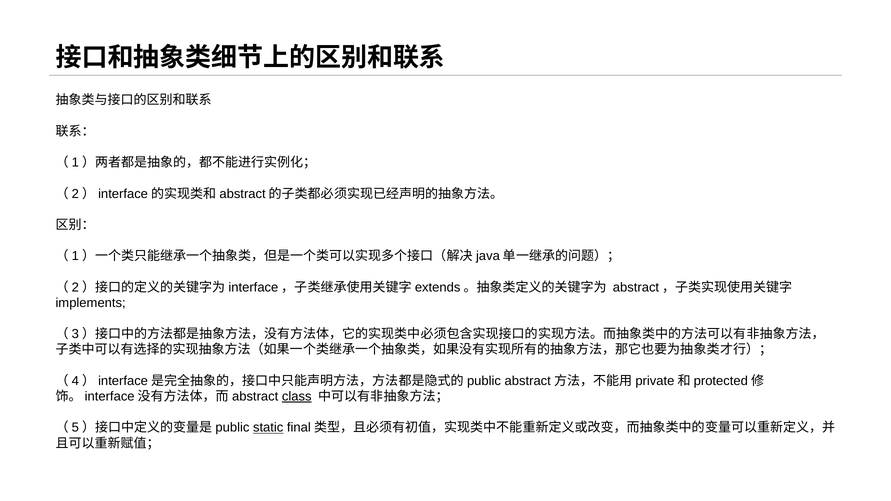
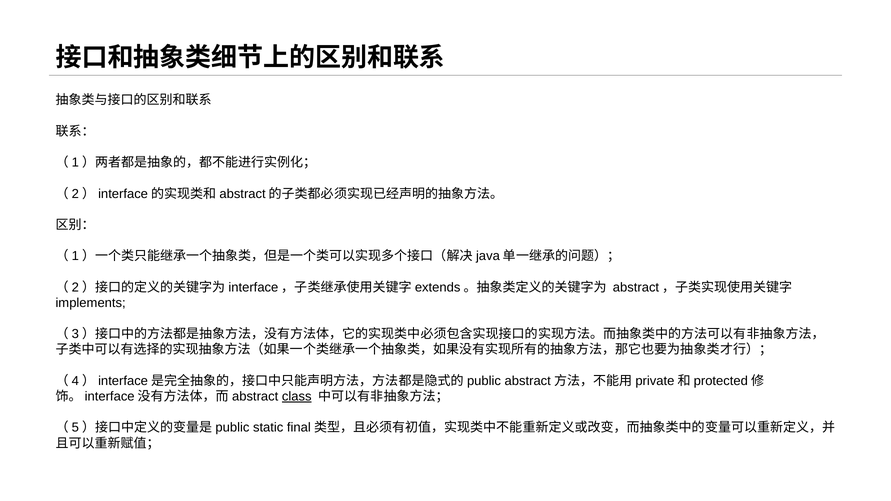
static underline: present -> none (268, 428)
